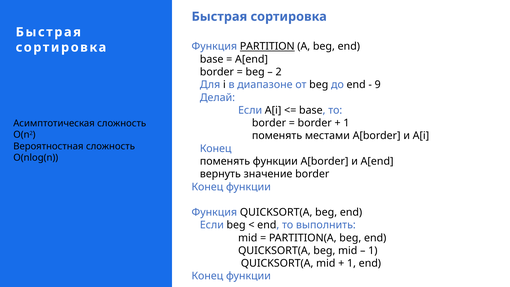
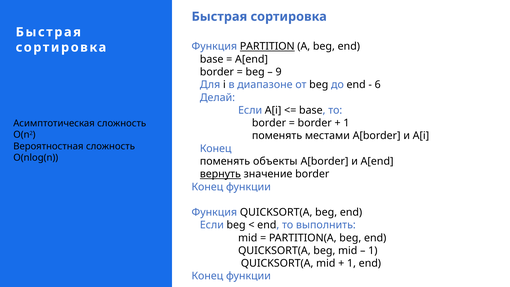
2: 2 -> 9 (279, 72)
9: 9 -> 6 (378, 85)
поменять функции: функции -> объекты (275, 161)
вернуть underline: none -> present (220, 174)
